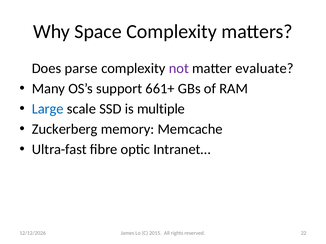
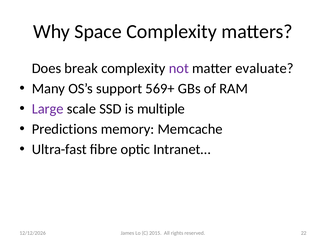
parse: parse -> break (81, 68)
661+: 661+ -> 569+ (160, 89)
Large colour: blue -> purple (48, 109)
Zuckerberg: Zuckerberg -> Predictions (65, 129)
